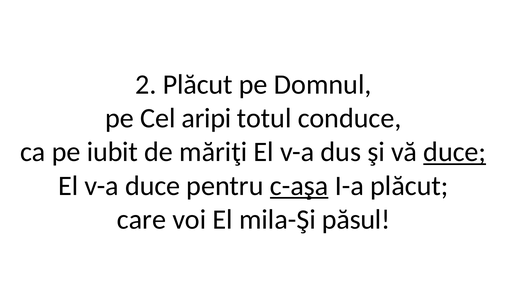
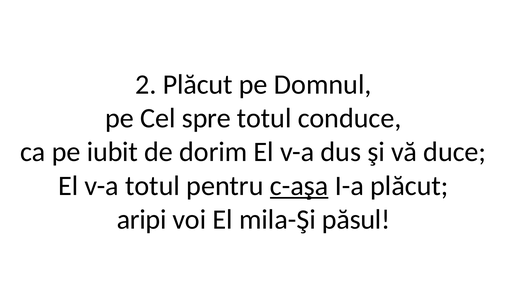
aripi: aripi -> spre (206, 118)
măriţi: măriţi -> dorim (213, 152)
duce underline: present -> none (455, 152)
v-a duce: duce -> totul (153, 186)
care: care -> aripi (142, 220)
